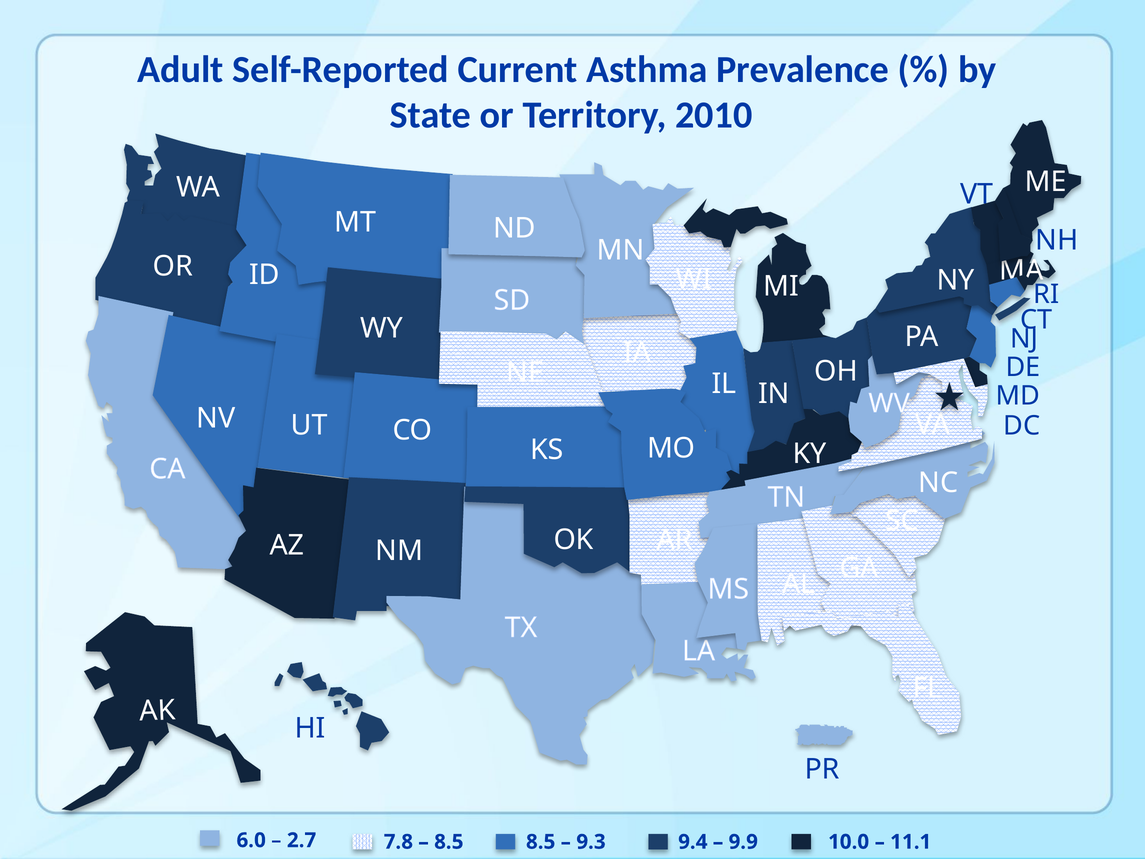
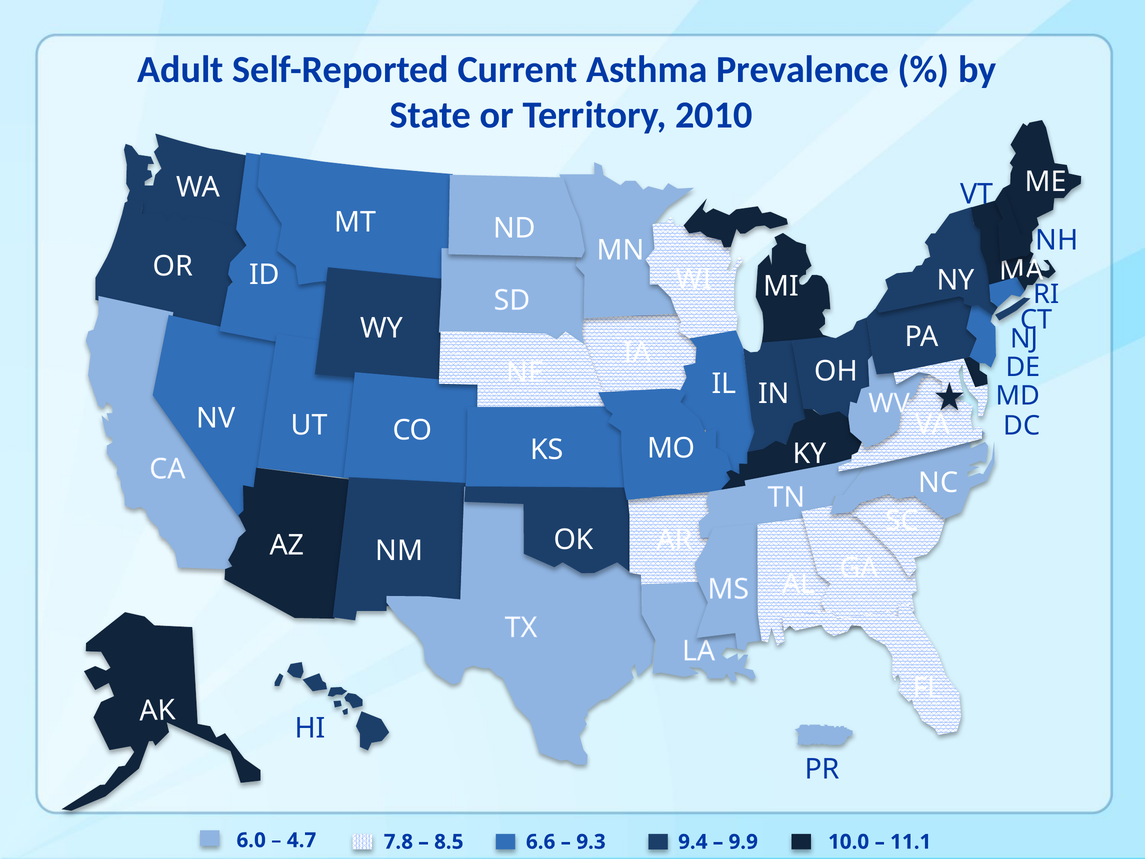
2.7: 2.7 -> 4.7 (302, 840)
8.5: 8.5 -> 6.6 (541, 842)
